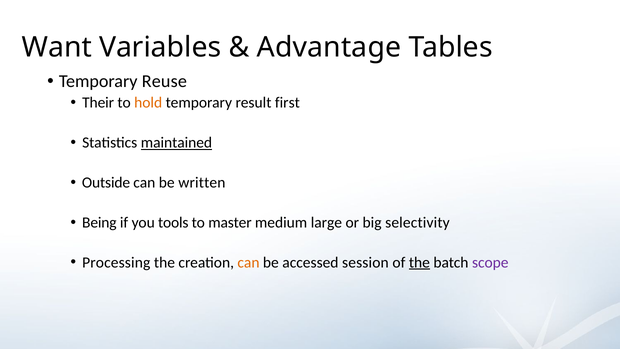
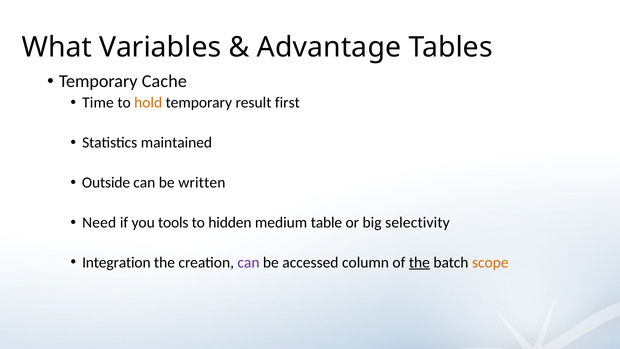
Want: Want -> What (57, 47)
Reuse: Reuse -> Cache (164, 81)
Their: Their -> Time (98, 103)
maintained underline: present -> none (176, 143)
Being: Being -> Need (99, 222)
master: master -> hidden (230, 222)
large: large -> table (326, 222)
Processing: Processing -> Integration (116, 262)
can colour: orange -> purple (249, 262)
session: session -> column (365, 262)
scope colour: purple -> orange (490, 262)
